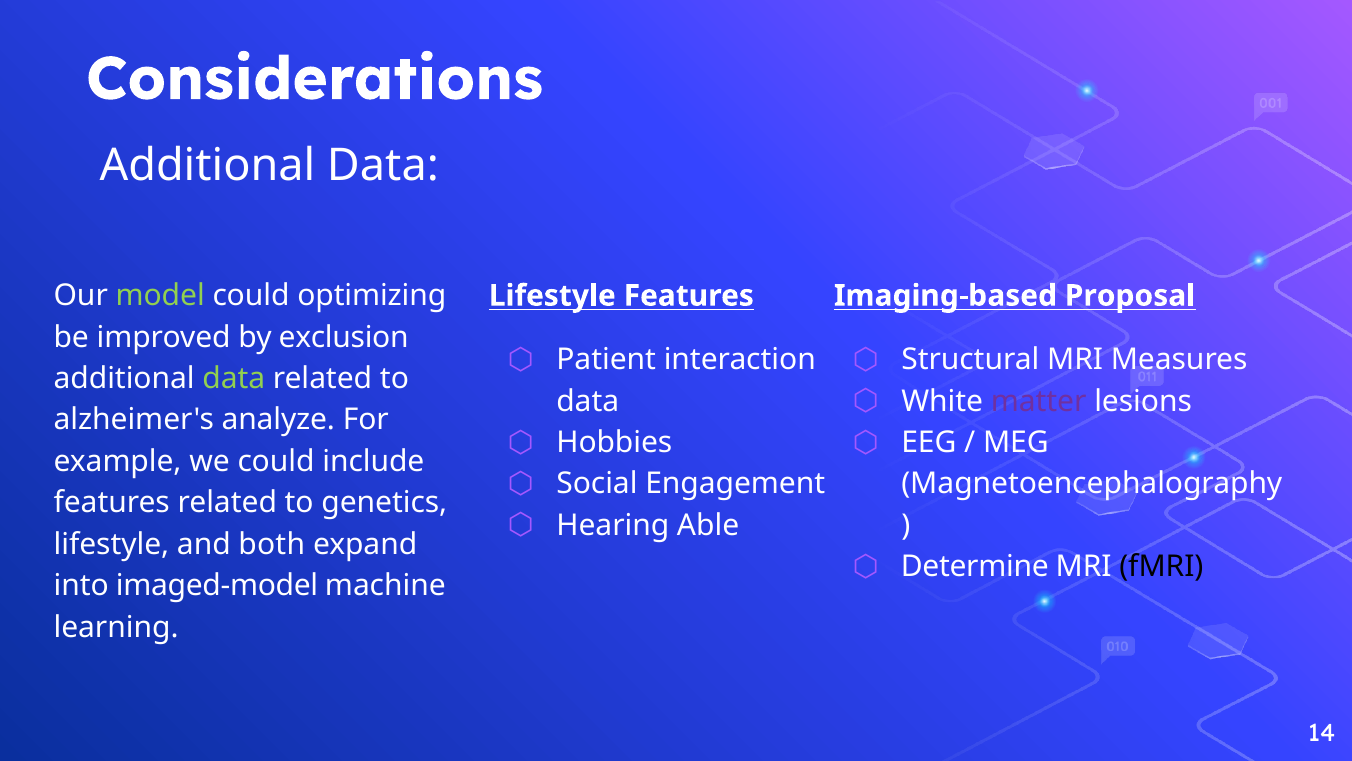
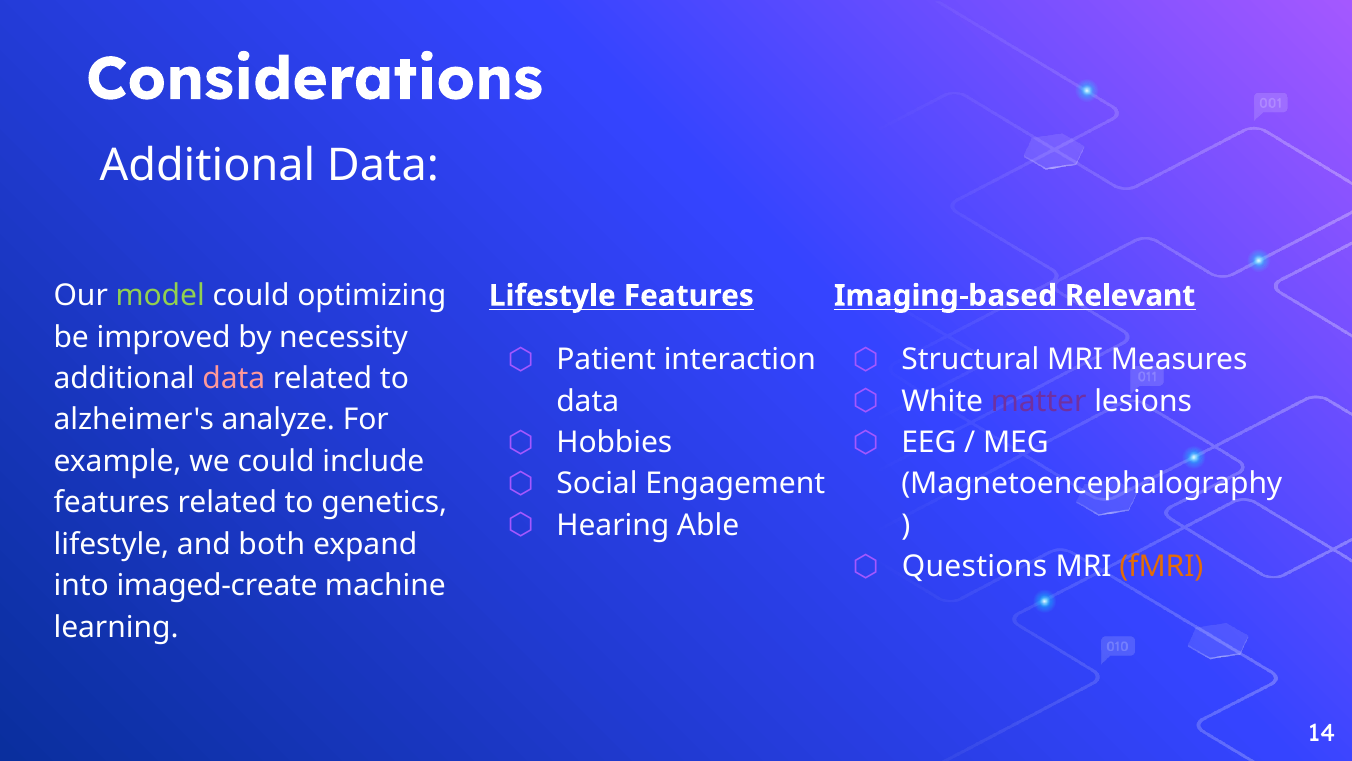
Proposal: Proposal -> Relevant (1130, 296)
exclusion: exclusion -> necessity (344, 337)
data colour: light green -> pink (234, 378)
Determine: Determine -> Questions (974, 567)
fMRI colour: black -> orange (1161, 567)
imaged-model: imaged-model -> imaged-create (217, 585)
